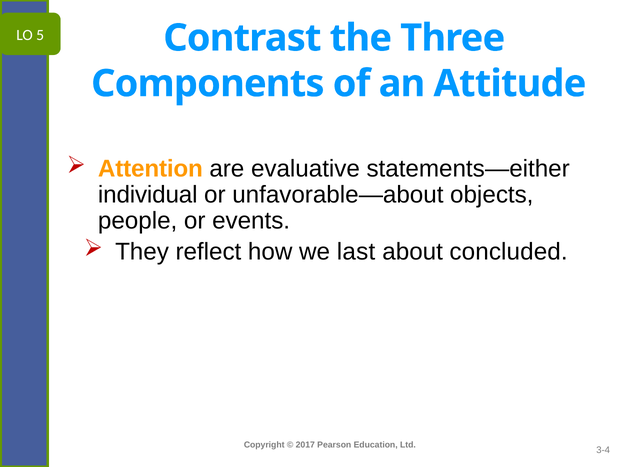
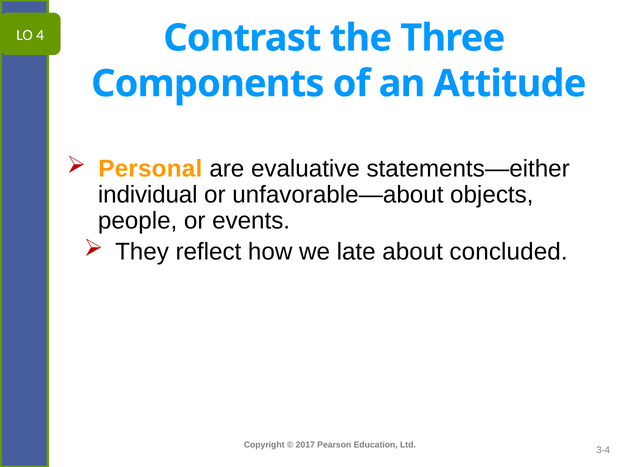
5: 5 -> 4 (40, 35)
Attention: Attention -> Personal (150, 169)
last: last -> late (356, 252)
